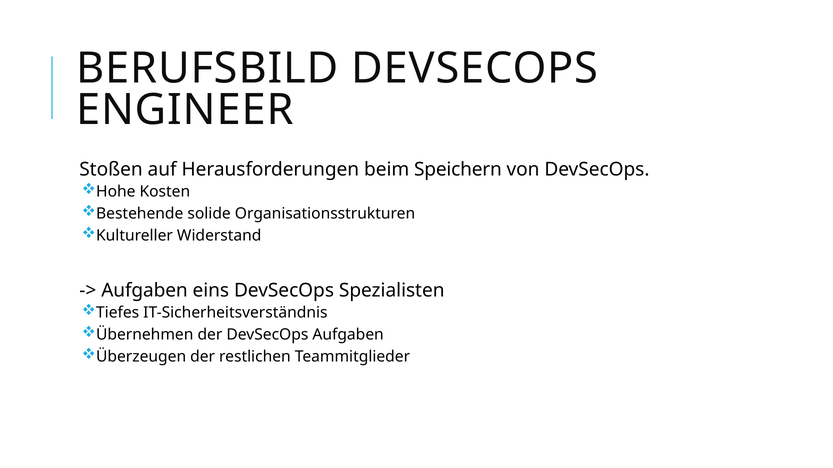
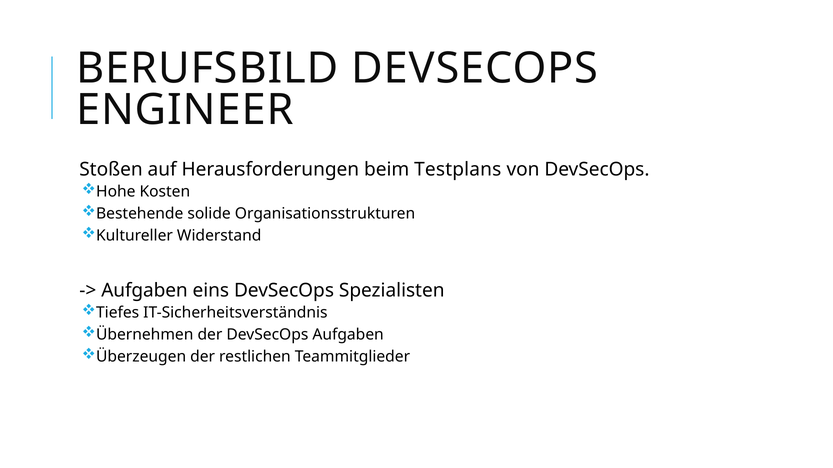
Speichern: Speichern -> Testplans (458, 169)
